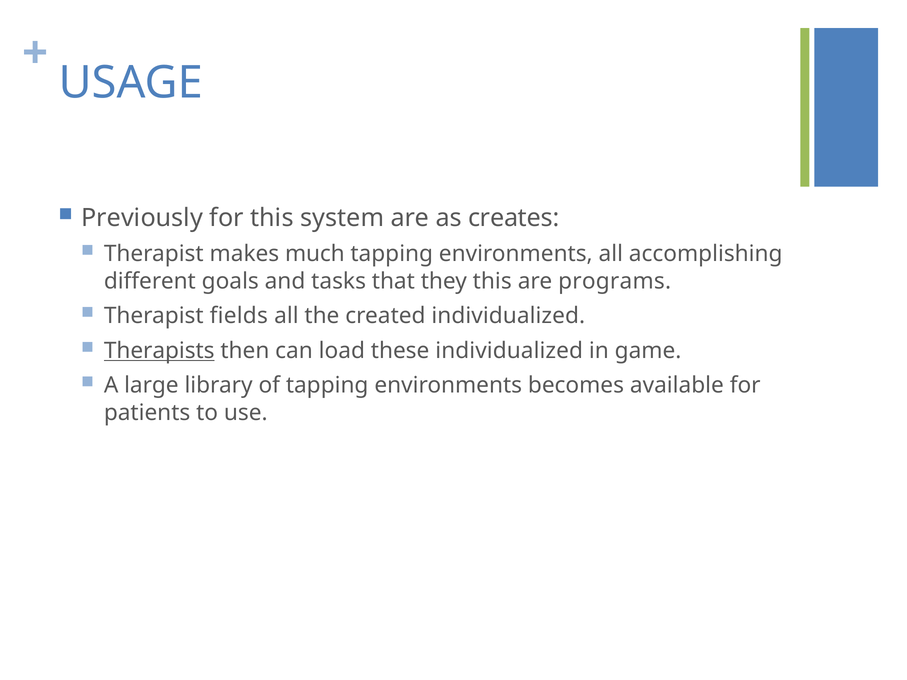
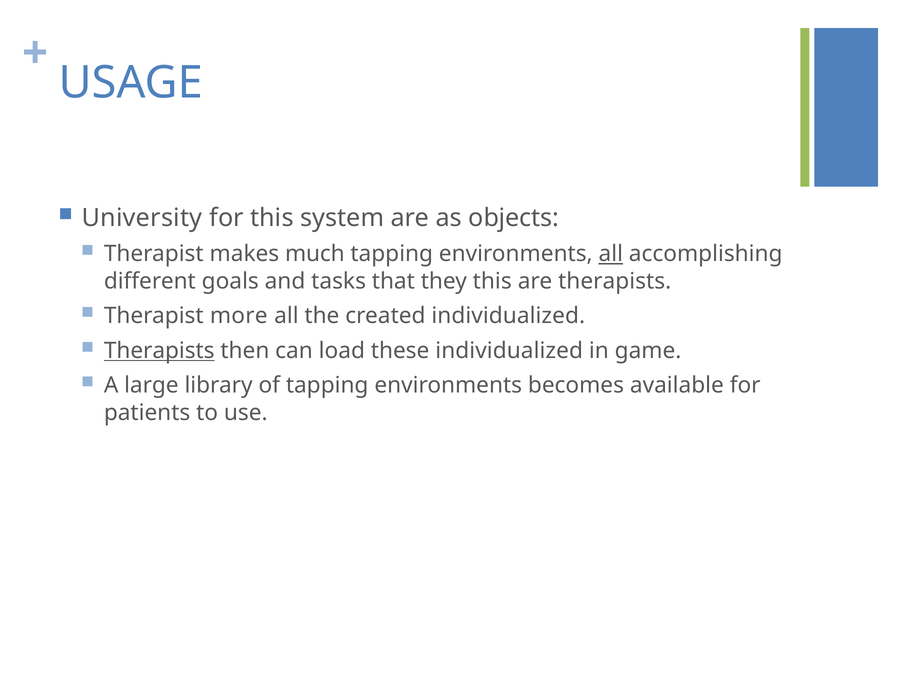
Previously: Previously -> University (142, 218)
creates: creates -> objects (514, 218)
all underline: none -> present (611, 254)
are programs: programs -> therapists (615, 281)
fields: fields -> more (239, 316)
